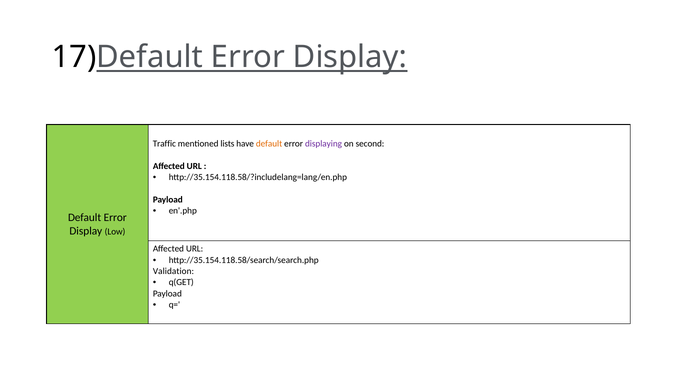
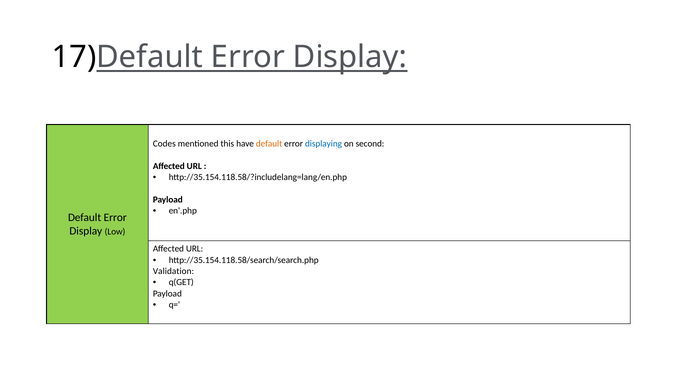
Traffic: Traffic -> Codes (164, 144)
lists: lists -> this (227, 144)
displaying colour: purple -> blue (324, 144)
